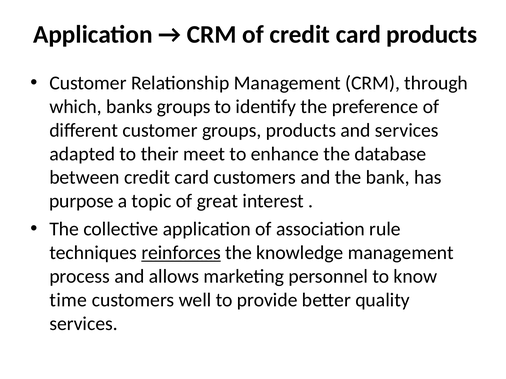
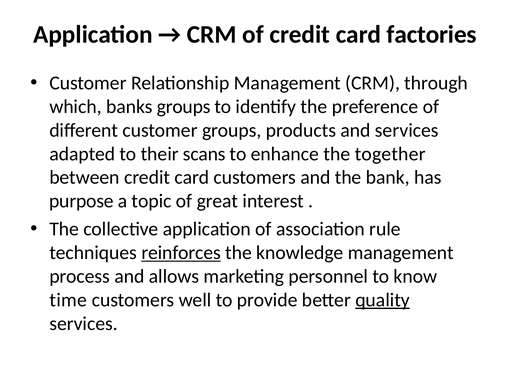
card products: products -> factories (432, 35)
meet: meet -> scans (204, 154)
database: database -> together (390, 154)
quality underline: none -> present (383, 300)
